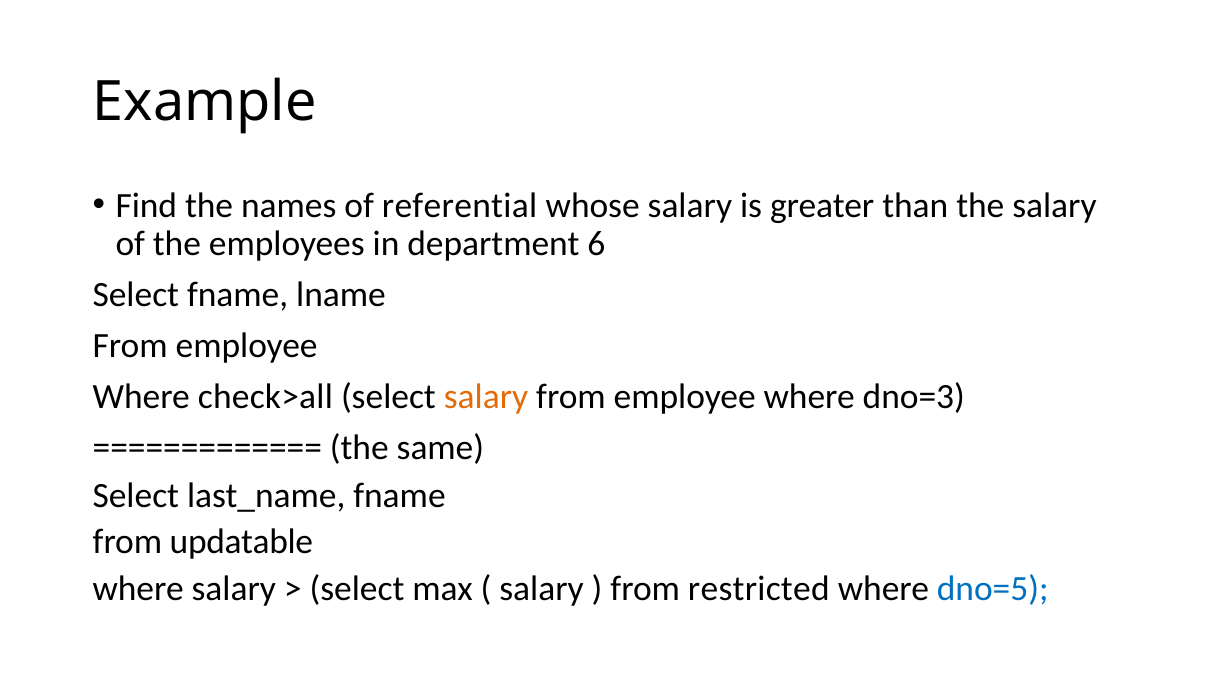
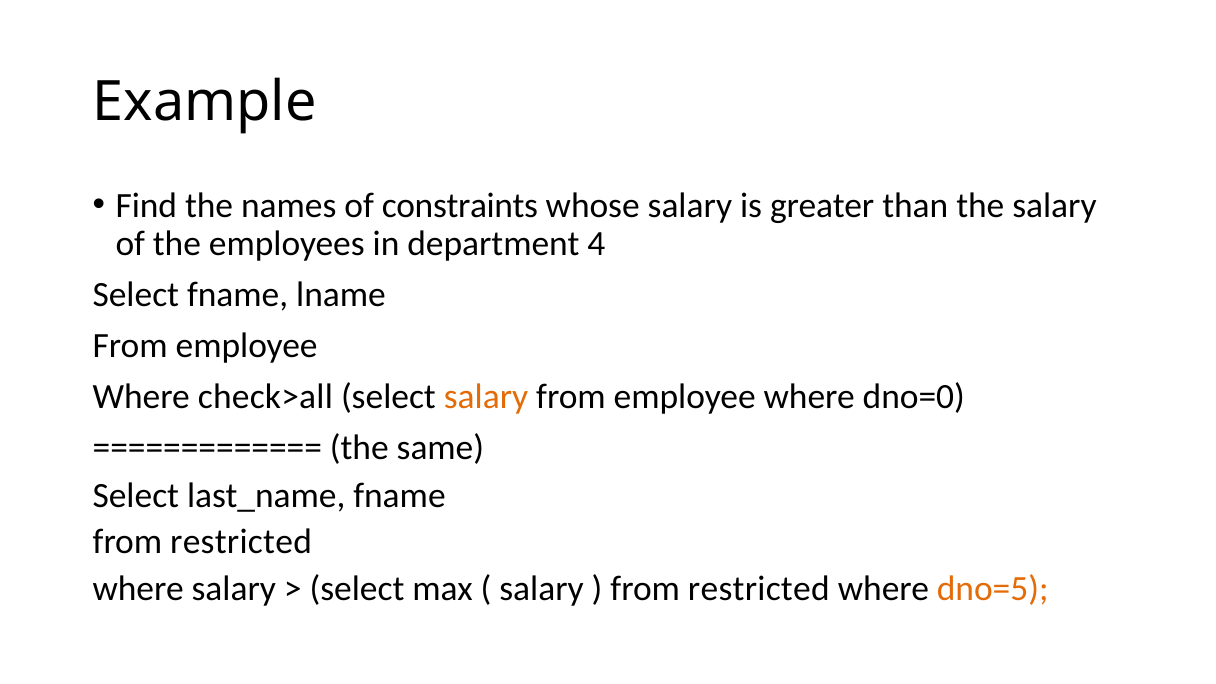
referential: referential -> constraints (460, 206)
6: 6 -> 4 (596, 244)
dno=3: dno=3 -> dno=0 (914, 397)
updatable: updatable -> restricted (241, 542)
dno=5 colour: blue -> orange (993, 589)
